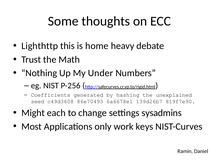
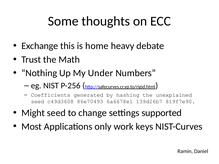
Lighthttp: Lighthttp -> Exchange (40, 46)
Might each: each -> seed (56, 113)
sysadmins: sysadmins -> supported (162, 113)
